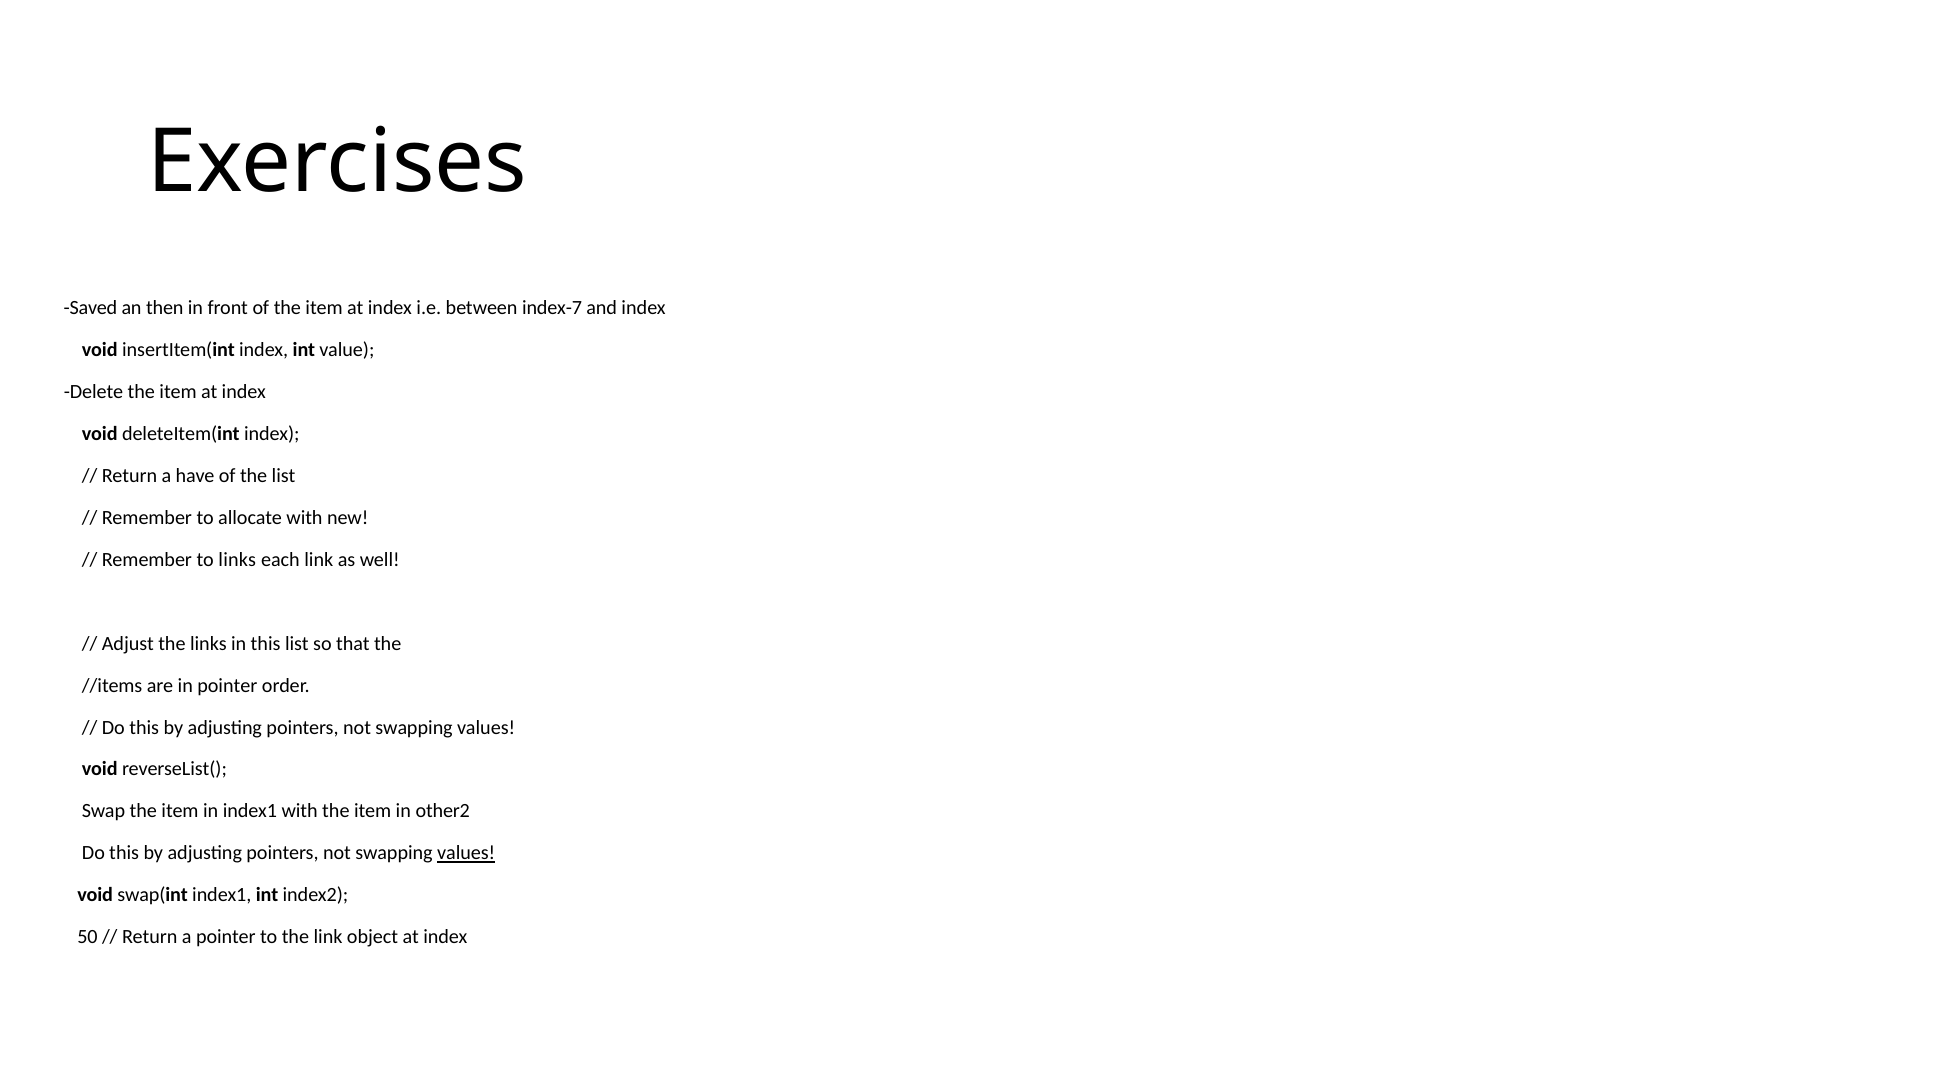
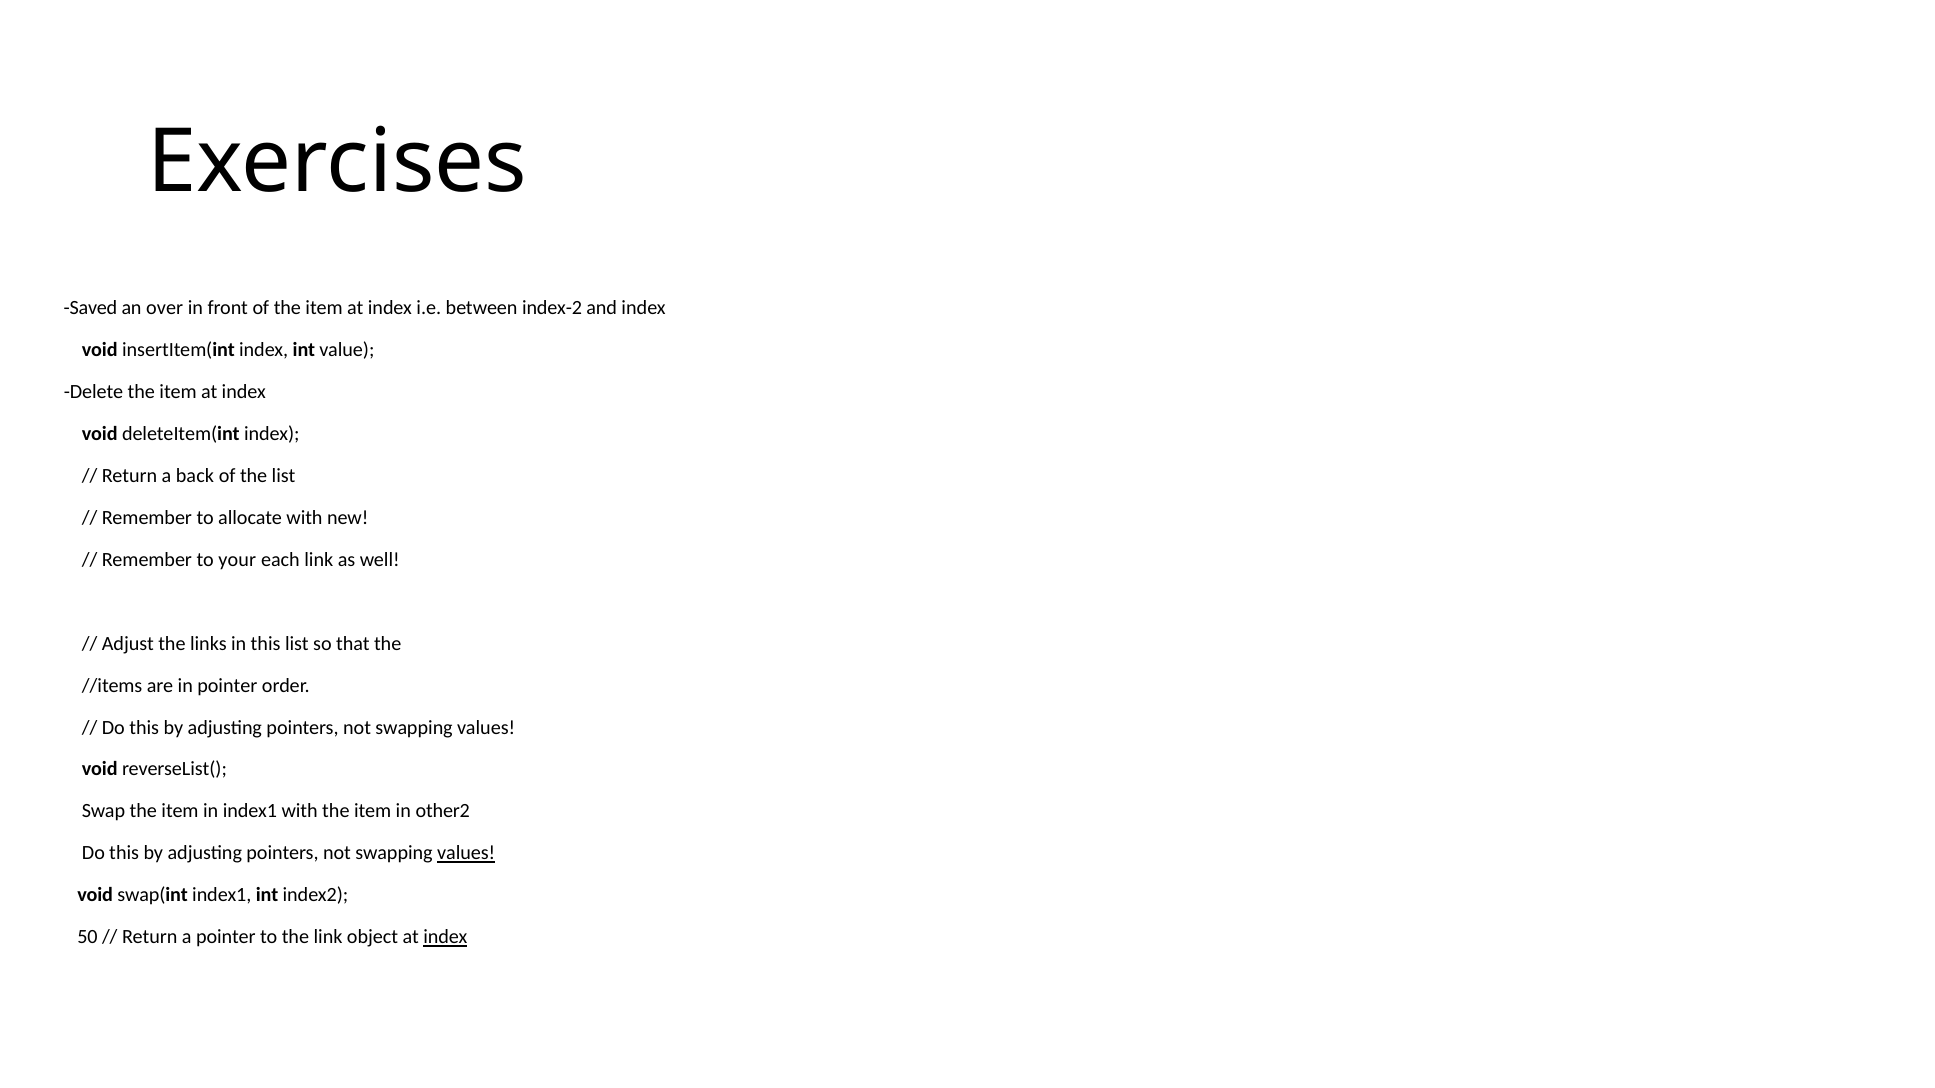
then: then -> over (165, 308)
index-7: index-7 -> index-2 (552, 308)
have: have -> back (195, 476)
to links: links -> your (237, 560)
index underline: none -> present (445, 938)
